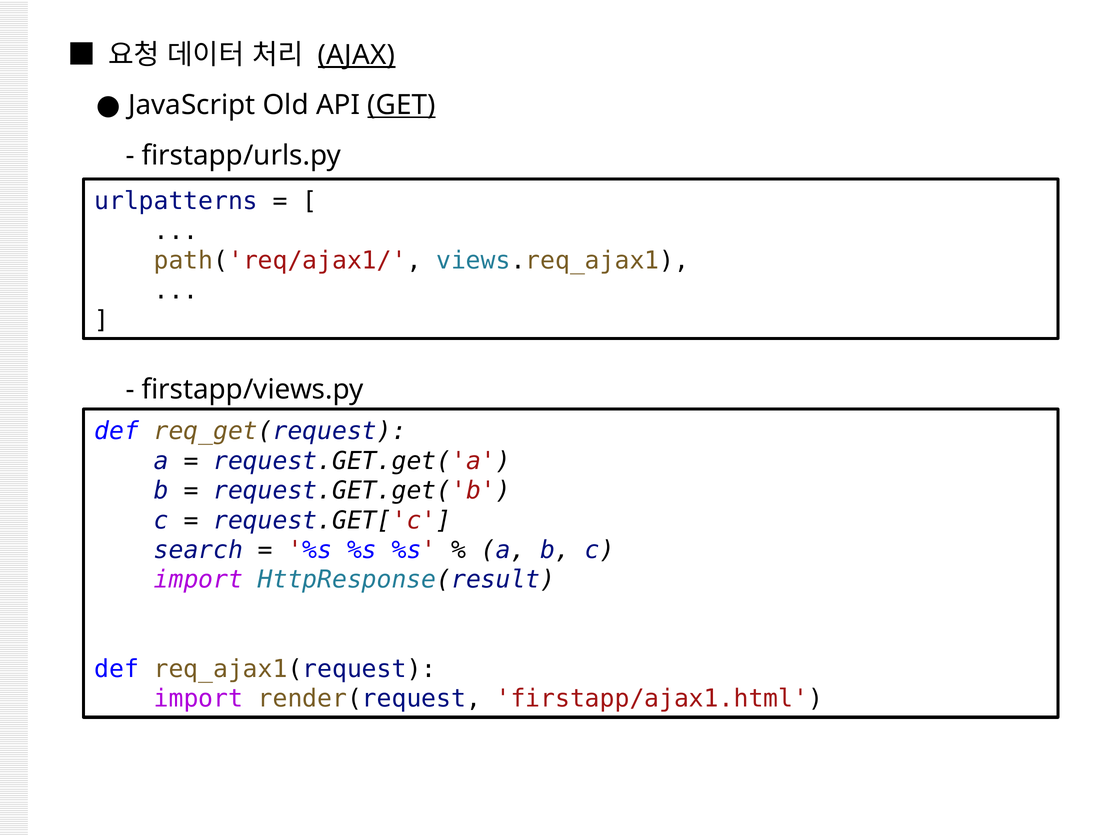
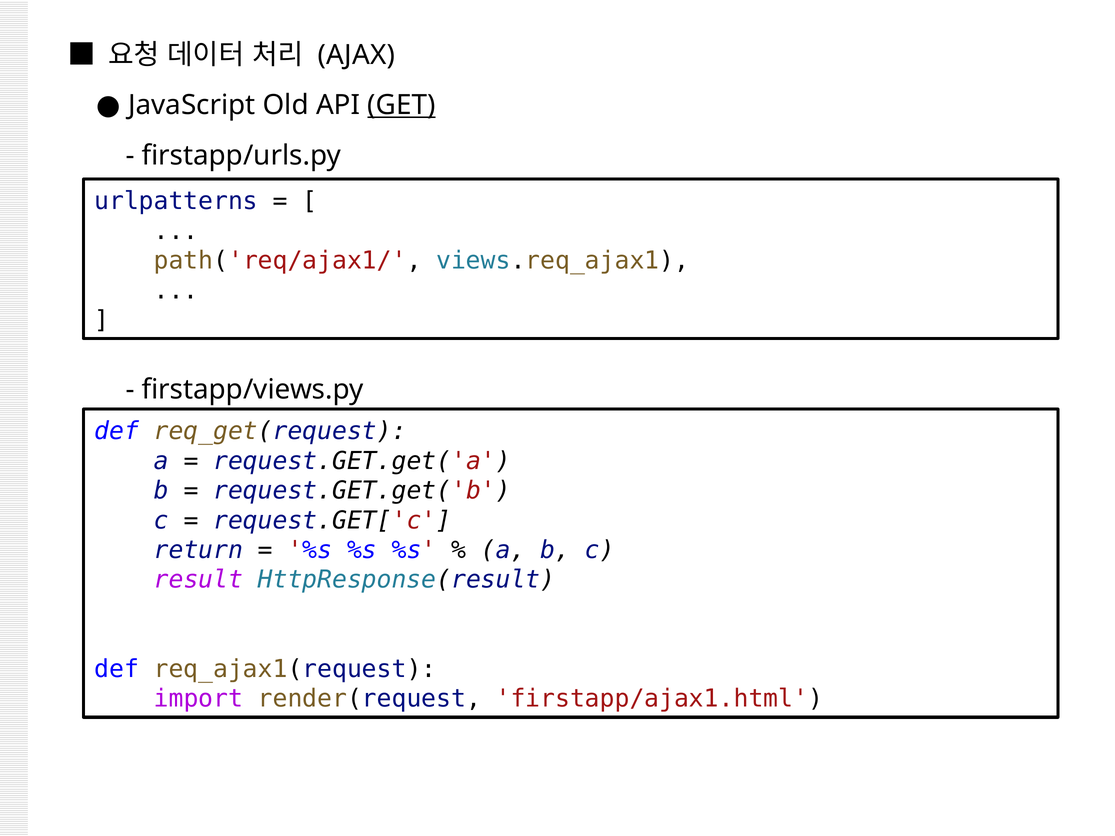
AJAX underline: present -> none (357, 55)
search: search -> return (198, 550)
import: import -> result (198, 580)
